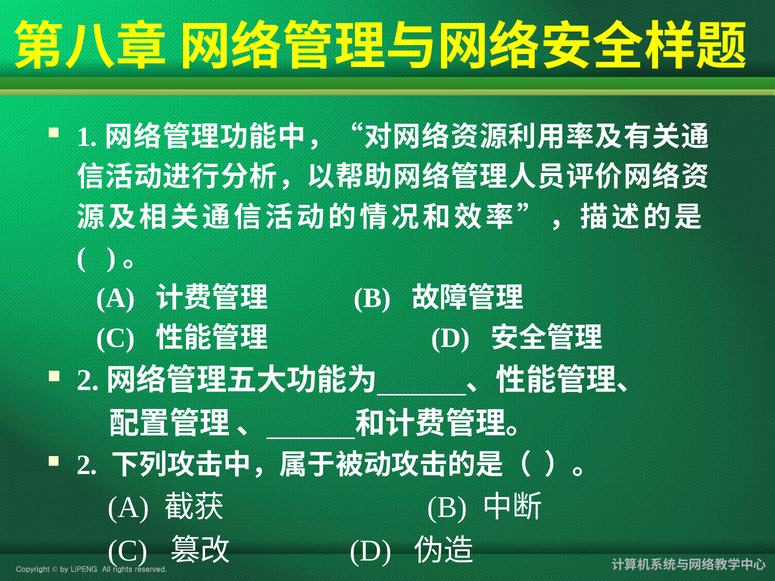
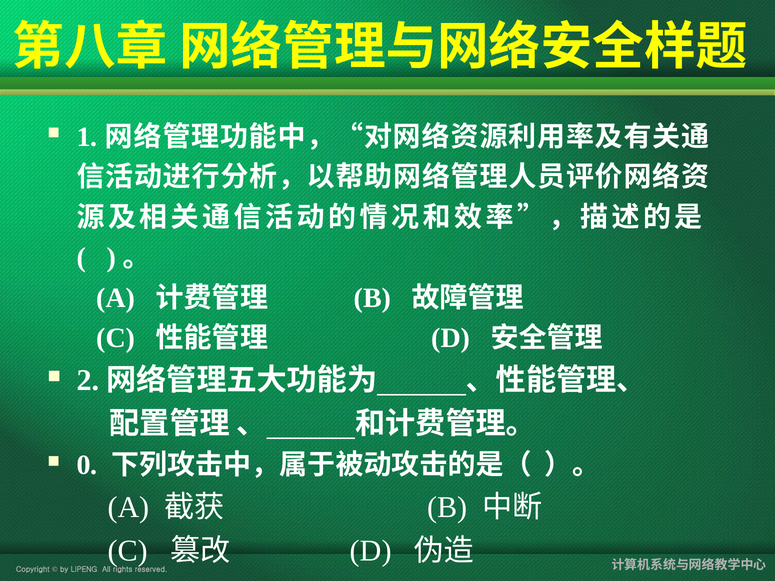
2: 2 -> 0 (87, 465)
